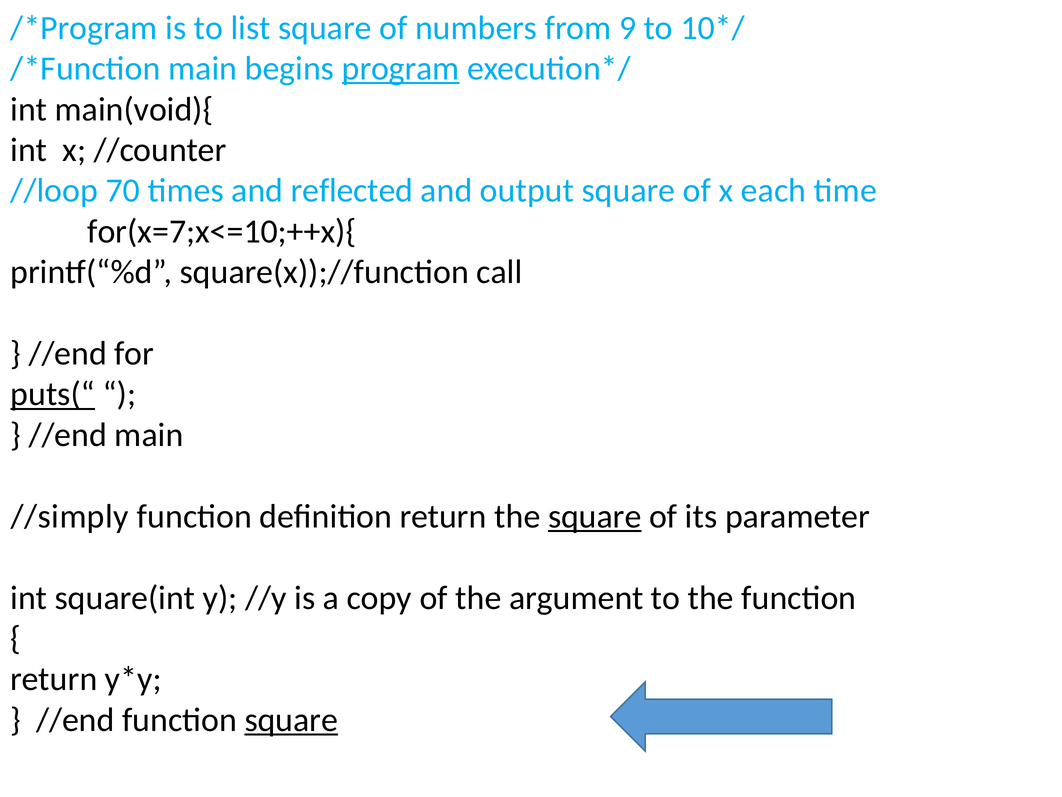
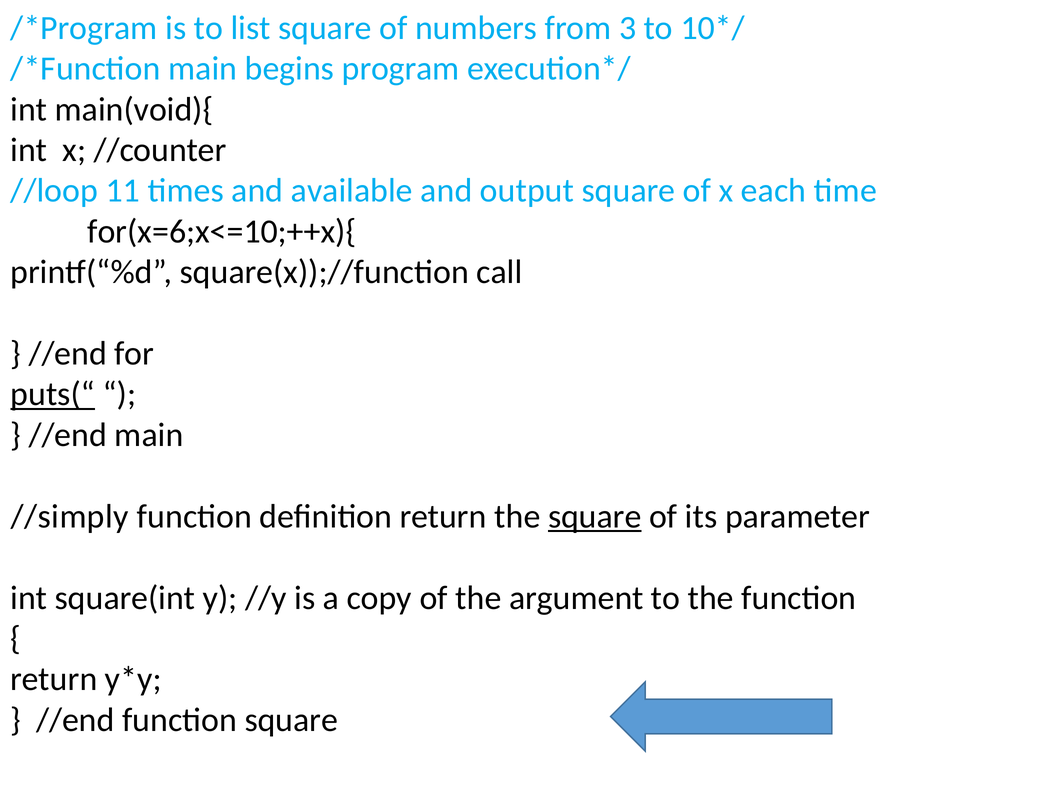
9: 9 -> 3 (628, 28)
program underline: present -> none (401, 69)
70: 70 -> 11 (123, 191)
reflected: reflected -> available (352, 191)
for(x=7;x<=10;++x){: for(x=7;x<=10;++x){ -> for(x=6;x<=10;++x){ (222, 231)
square underline: present -> none (291, 720)
